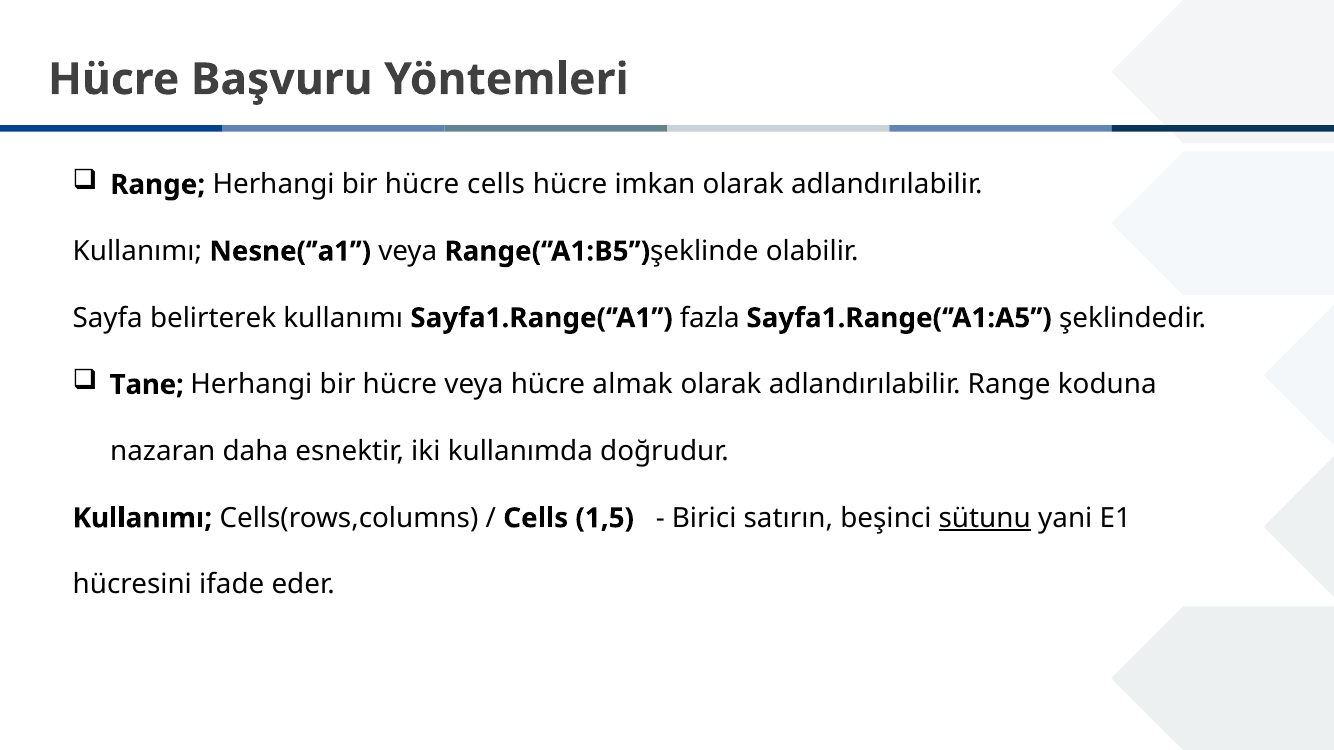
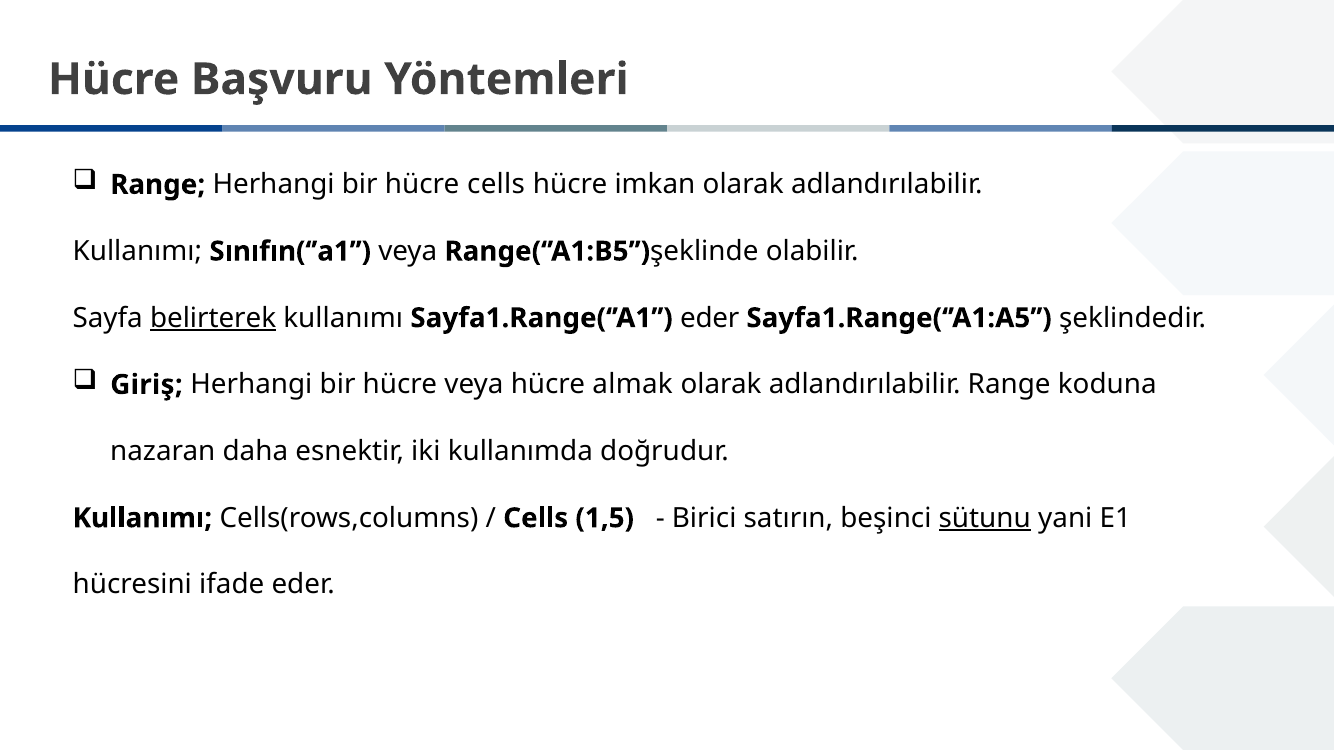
Nesne(‘’a1: Nesne(‘’a1 -> Sınıfın(‘’a1 (290, 251)
belirterek underline: none -> present (213, 318)
Sayfa1.Range(‘’A1 fazla: fazla -> eder (710, 318)
Tane: Tane -> Giriş (146, 385)
